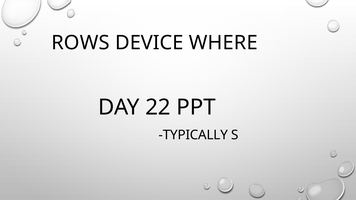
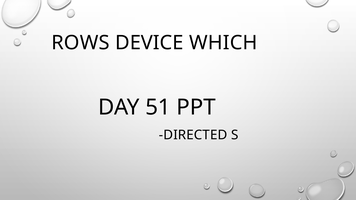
WHERE: WHERE -> WHICH (223, 43)
22: 22 -> 51 (158, 107)
TYPICALLY: TYPICALLY -> DIRECTED (193, 135)
